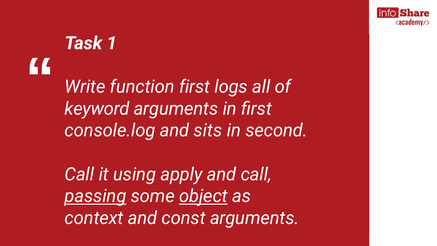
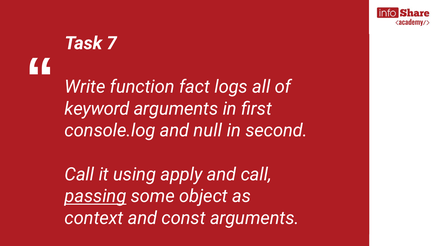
1: 1 -> 7 (112, 43)
function first: first -> fact (194, 87)
sits: sits -> null (208, 131)
object underline: present -> none (203, 196)
